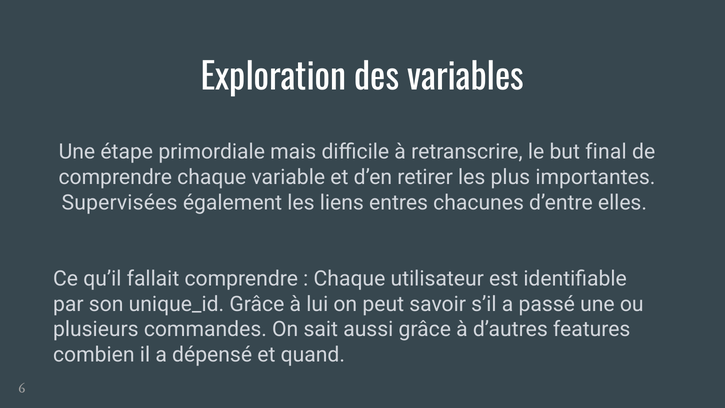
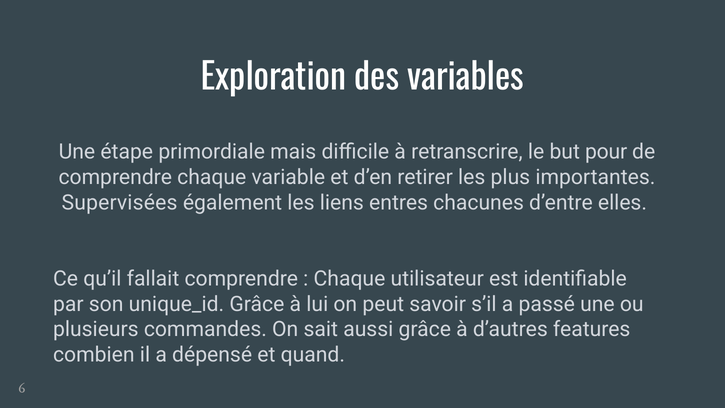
final: final -> pour (606, 152)
